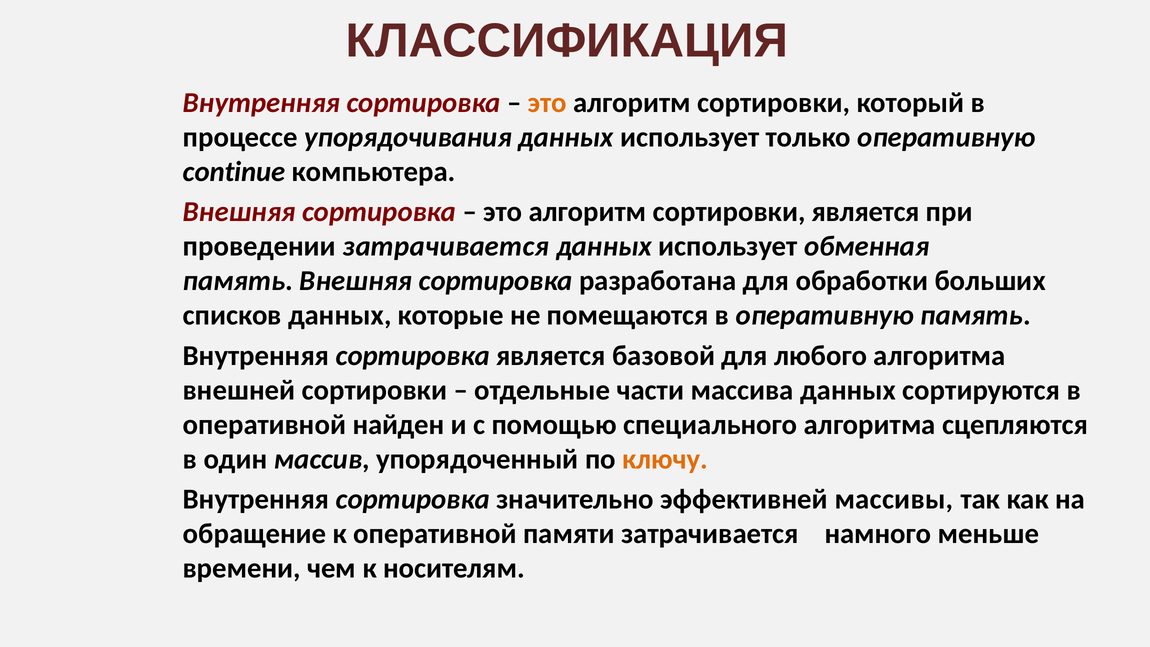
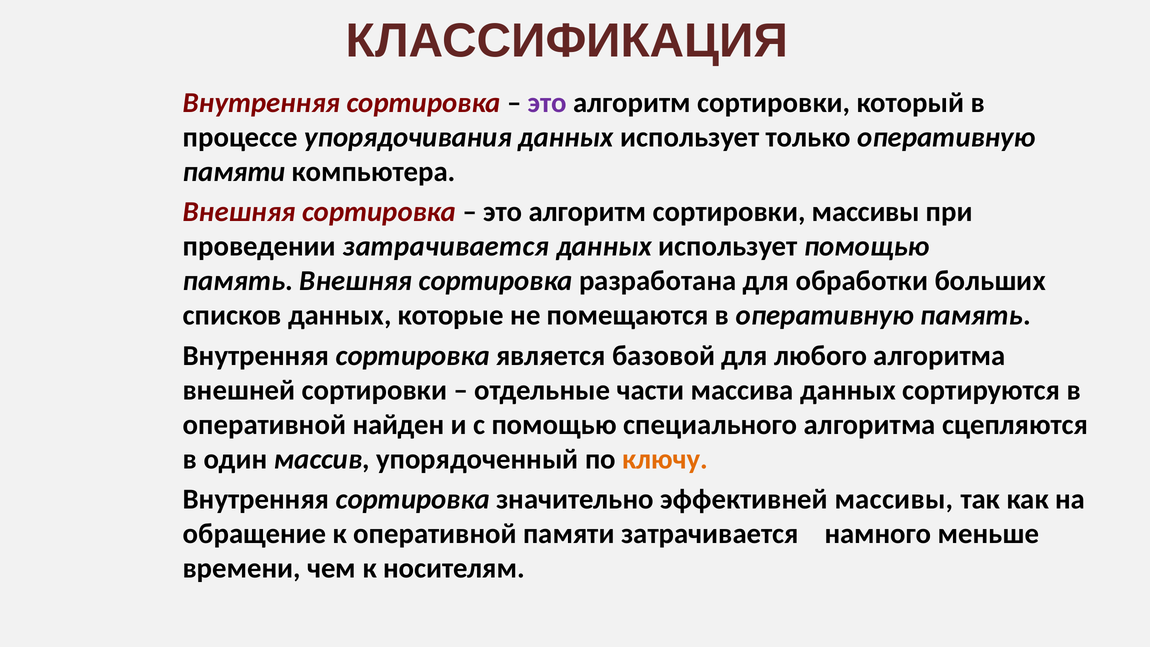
это colour: orange -> purple (547, 102)
continue: continue -> памяти (234, 171)
сортировки является: является -> массивы (866, 212)
использует обменная: обменная -> помощью (867, 246)
